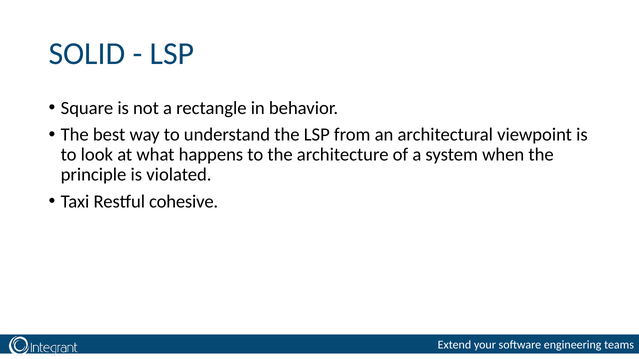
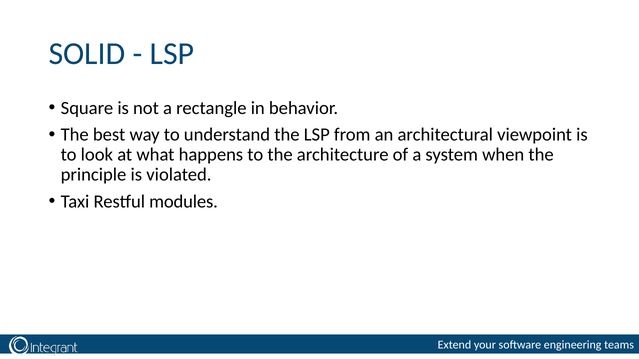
cohesive: cohesive -> modules (184, 202)
